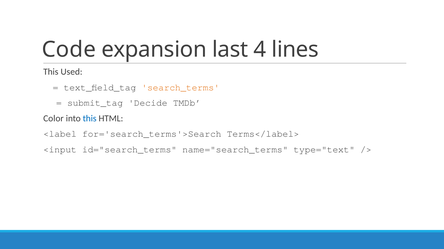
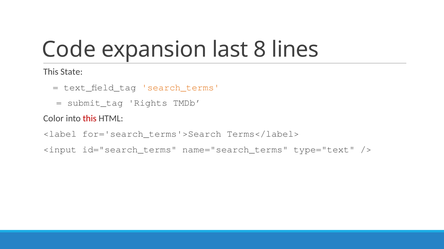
4: 4 -> 8 (260, 50)
Used: Used -> State (72, 72)
Decide: Decide -> Rights (148, 103)
this colour: blue -> red (90, 119)
